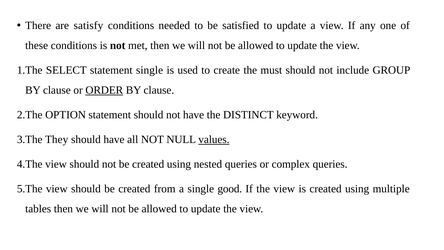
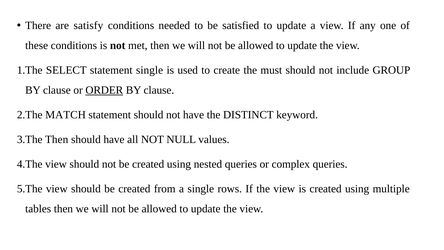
OPTION: OPTION -> MATCH (66, 115)
They: They -> Then (57, 139)
values underline: present -> none (214, 139)
good: good -> rows (230, 189)
